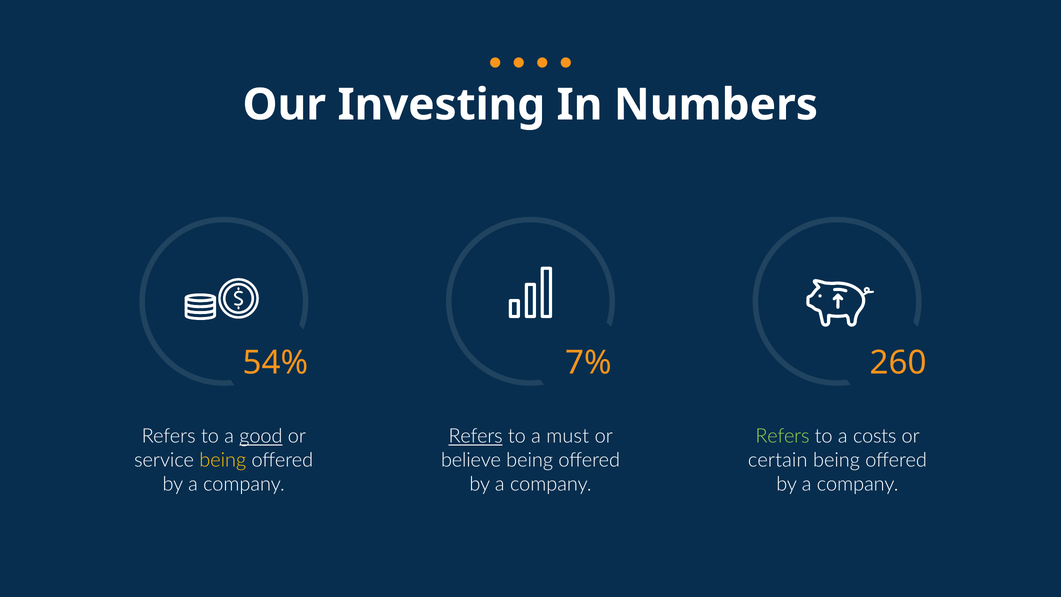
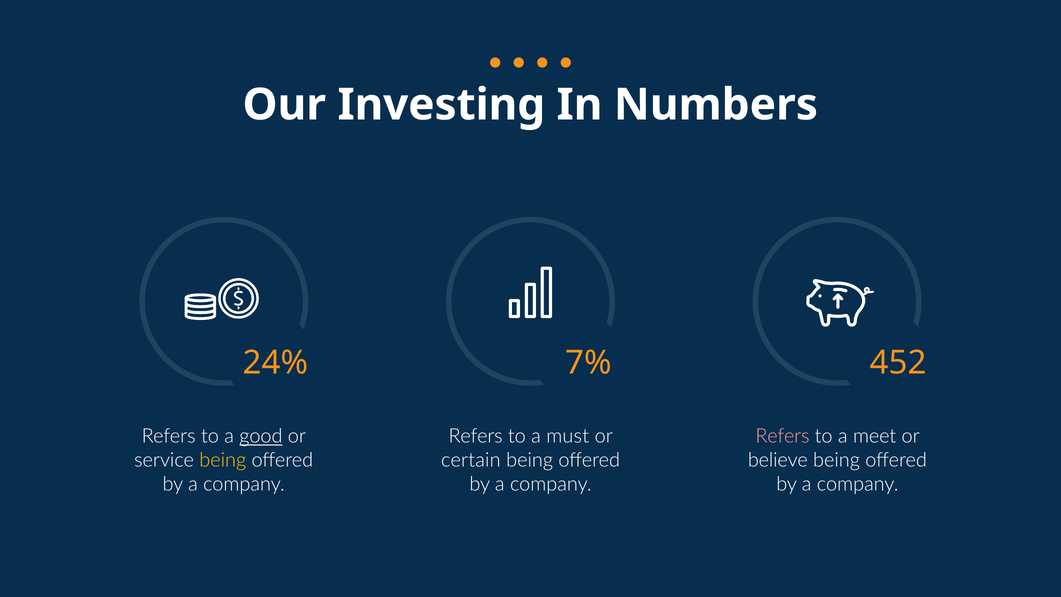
54%: 54% -> 24% (275, 363)
260: 260 -> 452 (898, 363)
Refers underline: present -> none (476, 436)
Refers colour: light green -> pink (782, 436)
costs: costs -> meet (875, 436)
believe: believe -> certain (471, 460)
certain: certain -> believe (778, 460)
